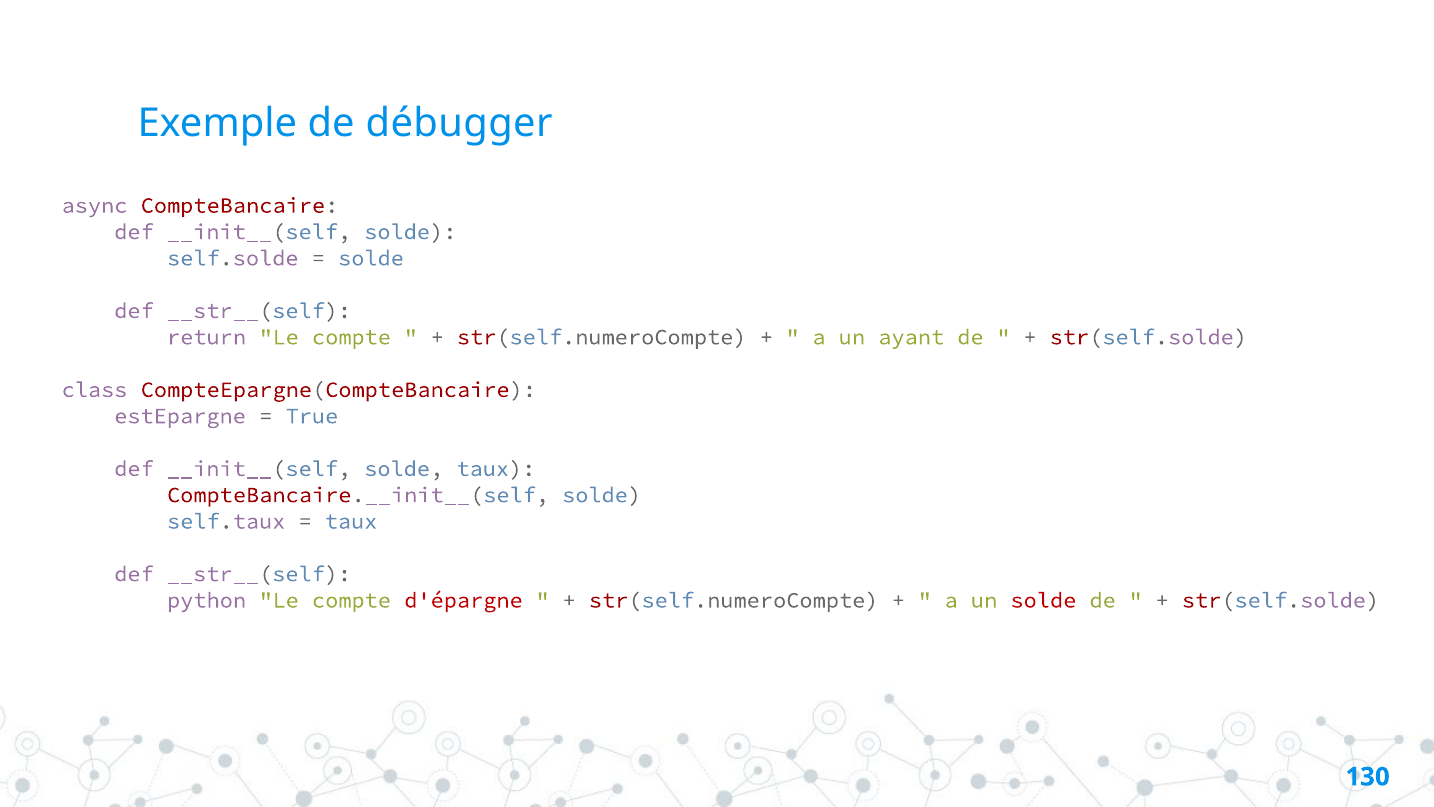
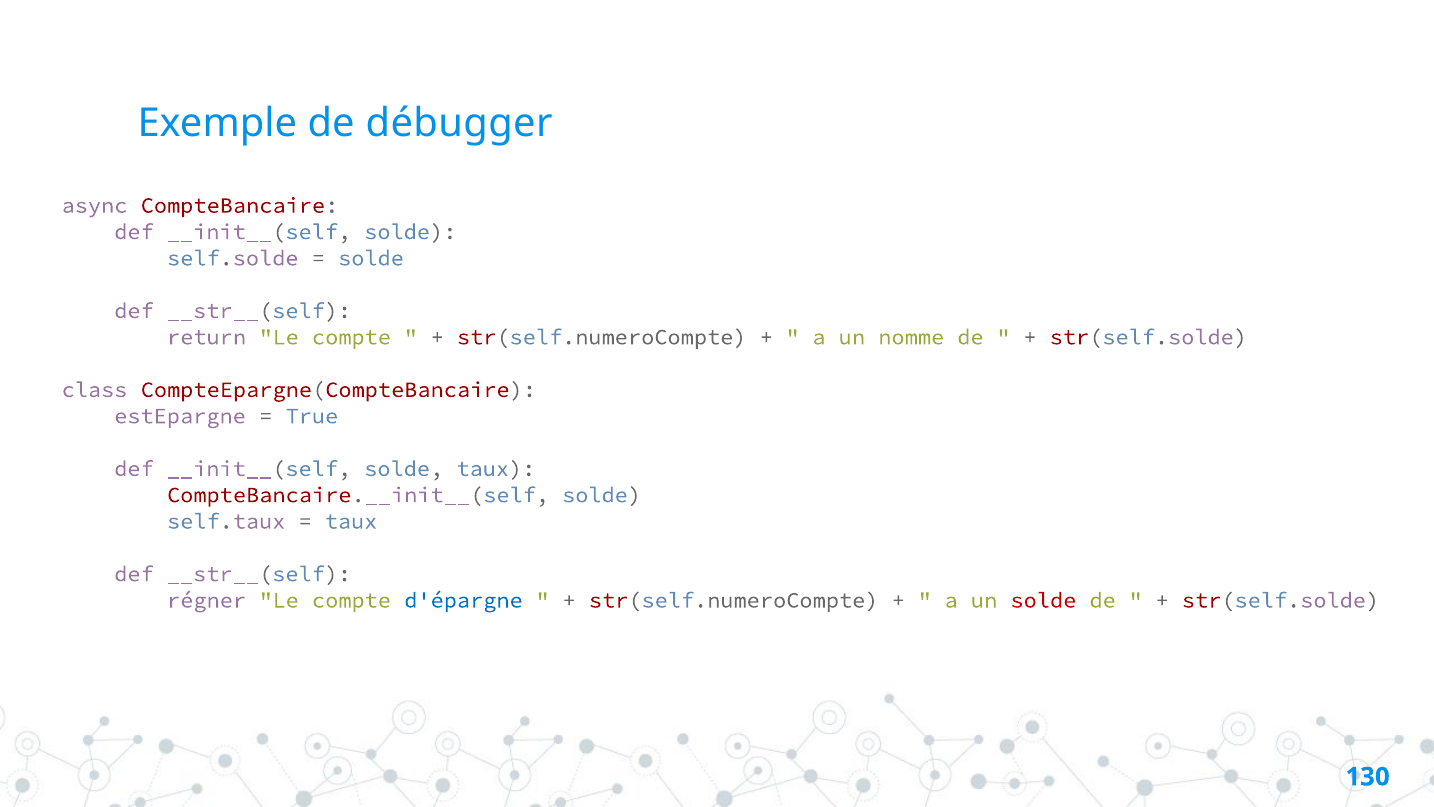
ayant: ayant -> nomme (911, 337)
python: python -> régner (207, 600)
d'épargne colour: red -> blue (463, 600)
